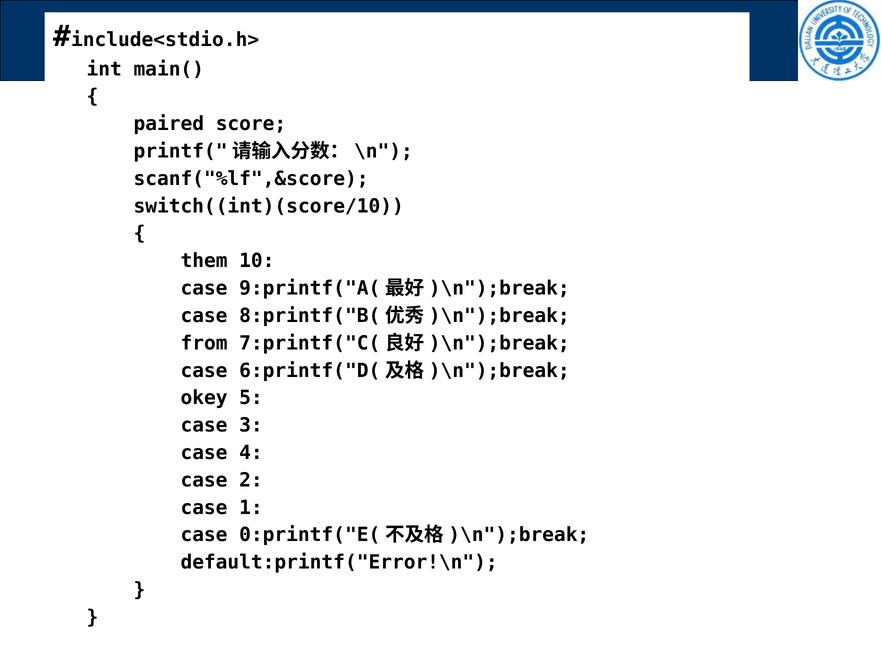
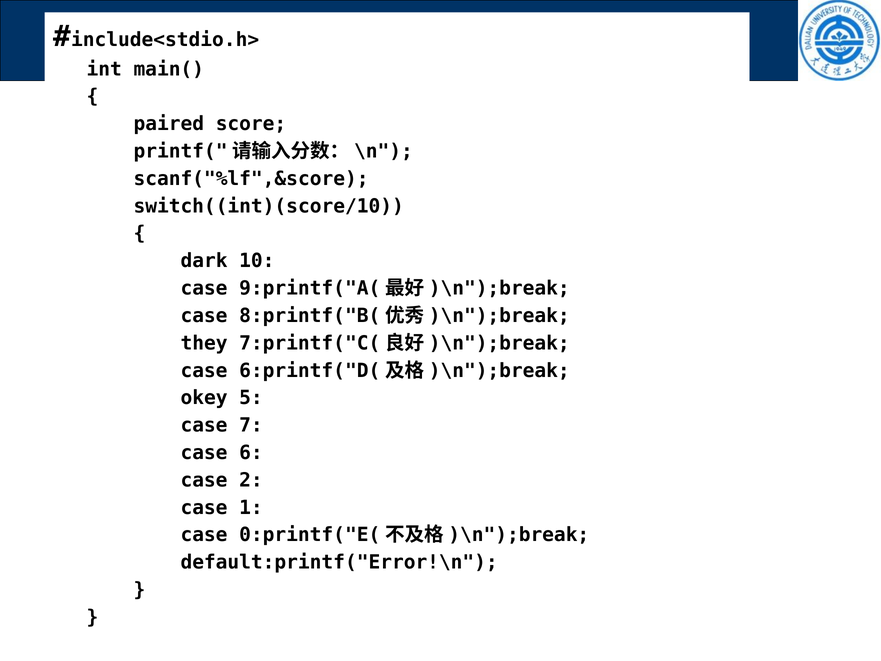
them: them -> dark (204, 261)
from: from -> they (204, 343)
3: 3 -> 7 (251, 425)
4: 4 -> 6 (251, 453)
